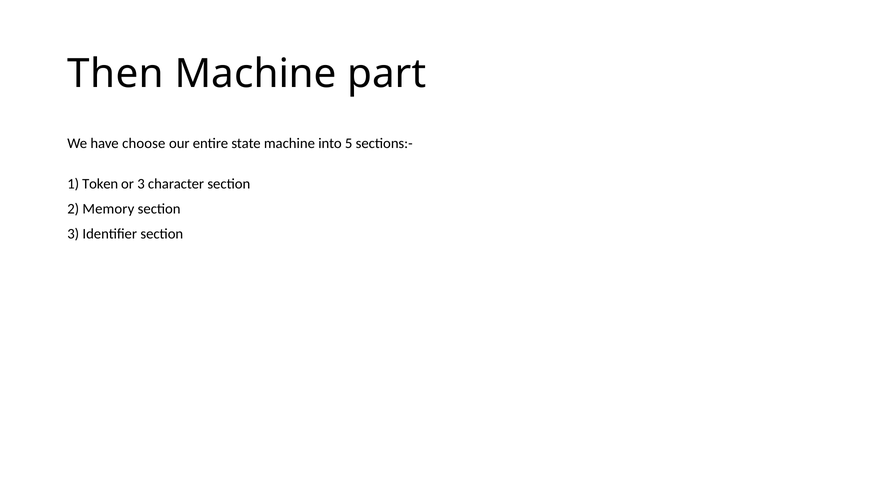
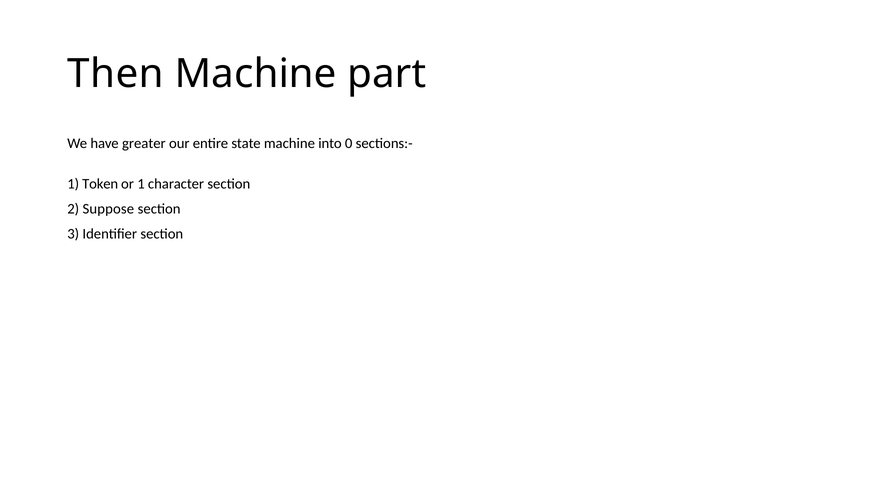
choose: choose -> greater (144, 143)
5: 5 -> 0 (349, 143)
or 3: 3 -> 1 (141, 184)
Memory: Memory -> Suppose (108, 209)
